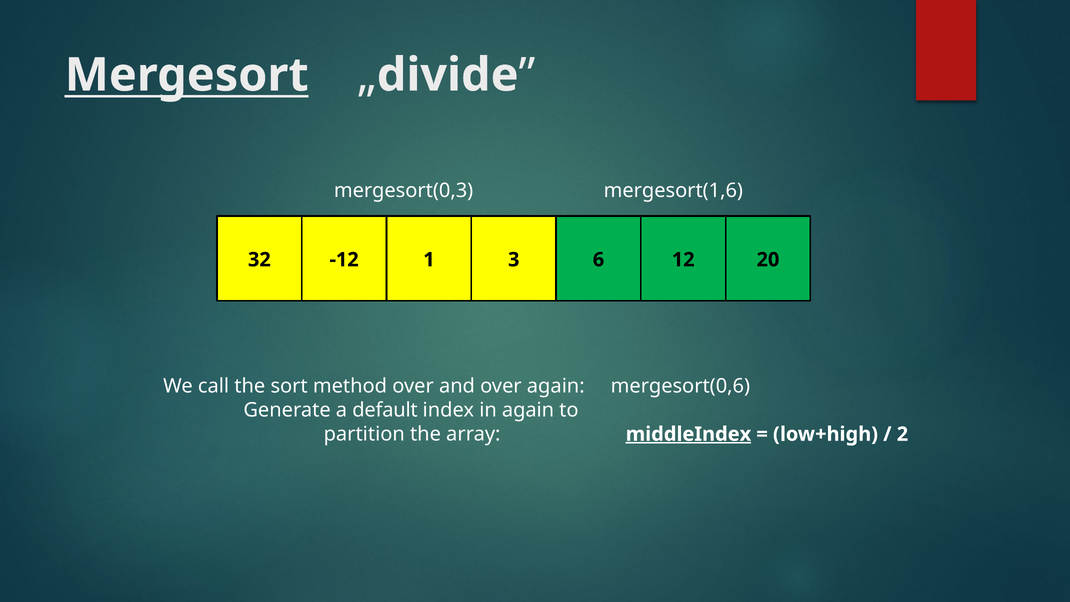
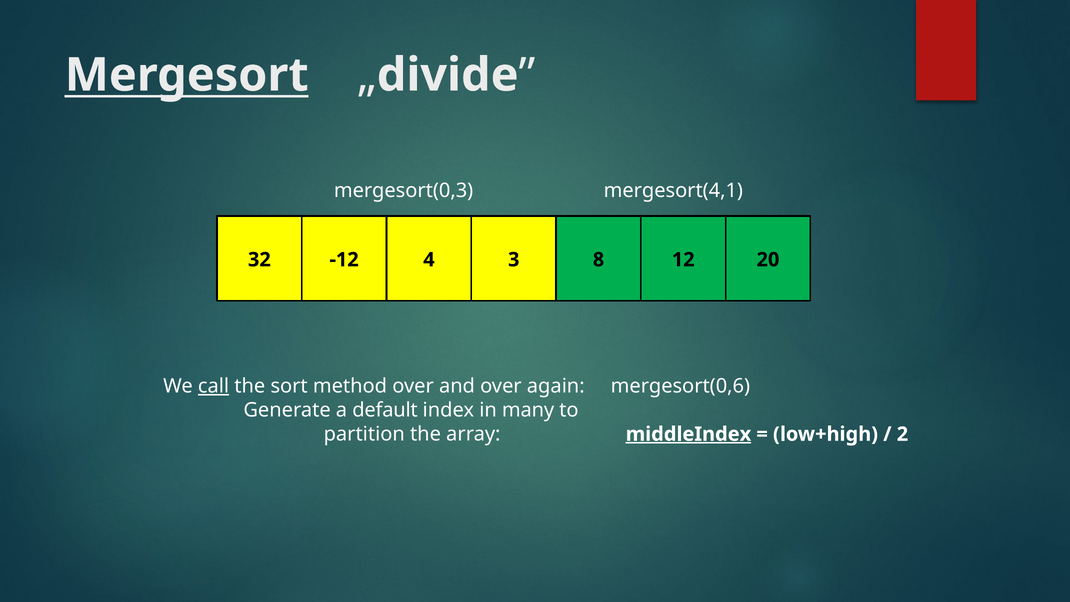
mergesort(1,6: mergesort(1,6 -> mergesort(4,1 (673, 190)
1: 1 -> 4 (429, 260)
6: 6 -> 8 (599, 260)
call underline: none -> present (214, 386)
in again: again -> many (528, 410)
